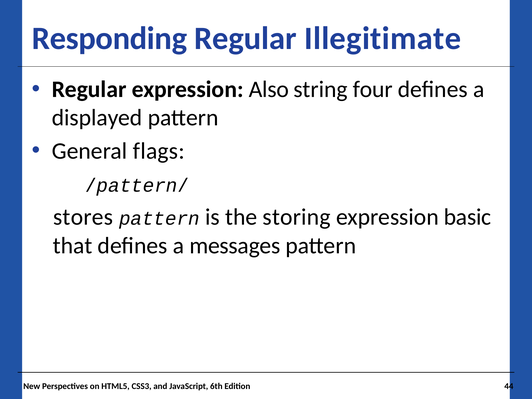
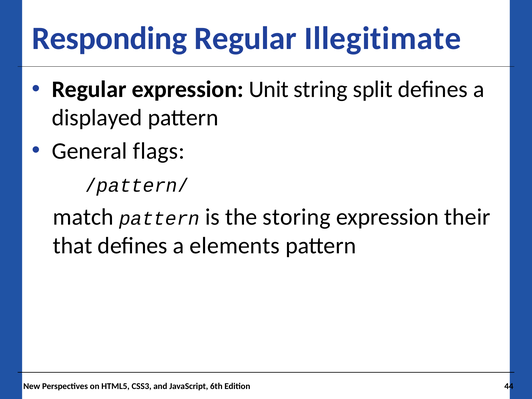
Also: Also -> Unit (269, 89)
four: four -> split (373, 89)
stores: stores -> match (83, 217)
basic: basic -> their (467, 217)
messages: messages -> elements (235, 246)
